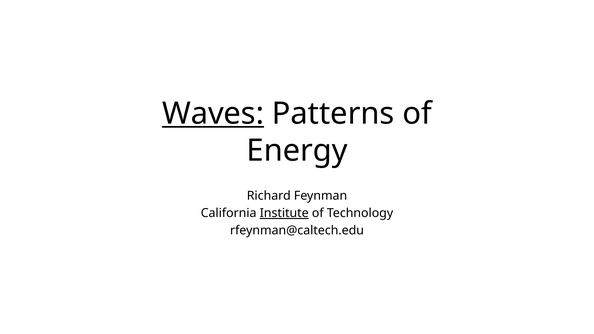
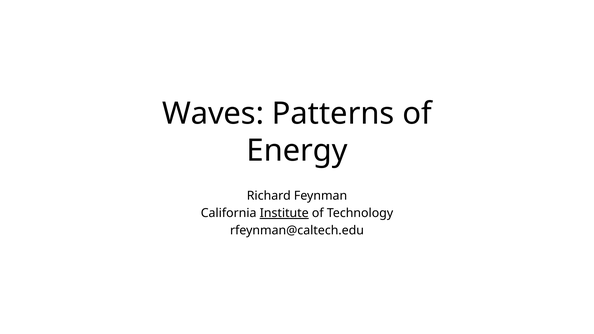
Waves underline: present -> none (213, 114)
